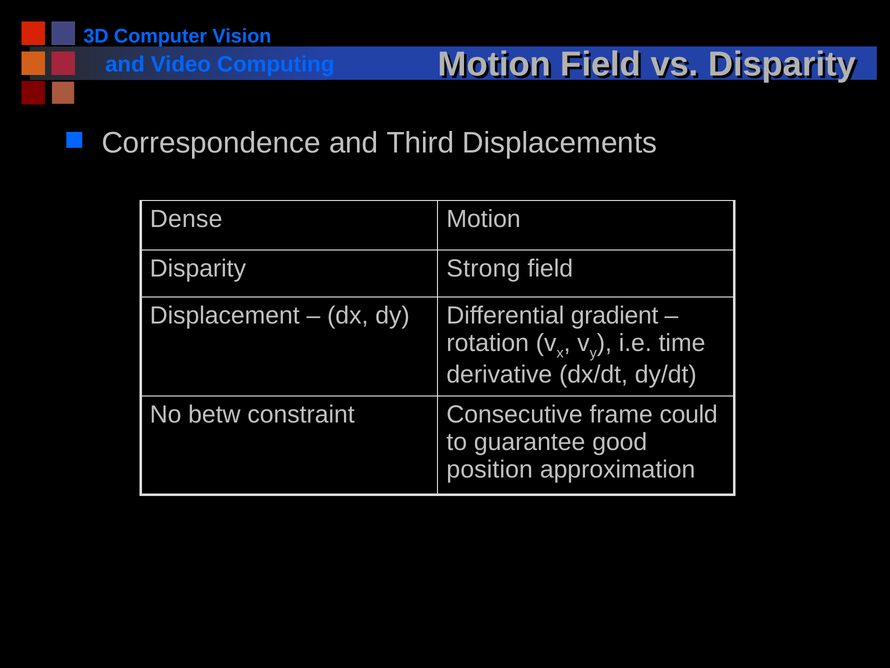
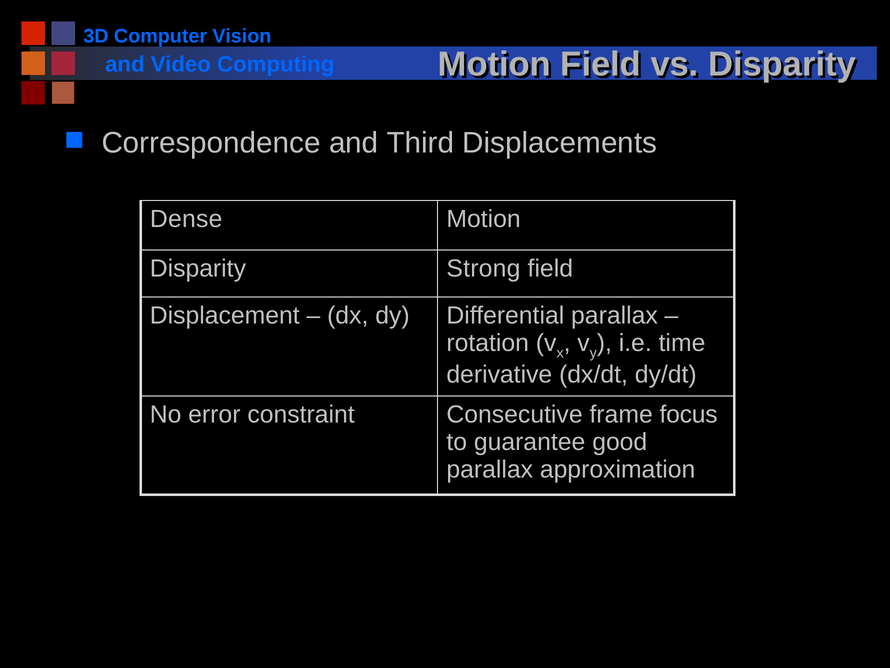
Differential gradient: gradient -> parallax (614, 315)
betw: betw -> error (214, 414)
could: could -> focus (689, 414)
position: position -> parallax (490, 469)
